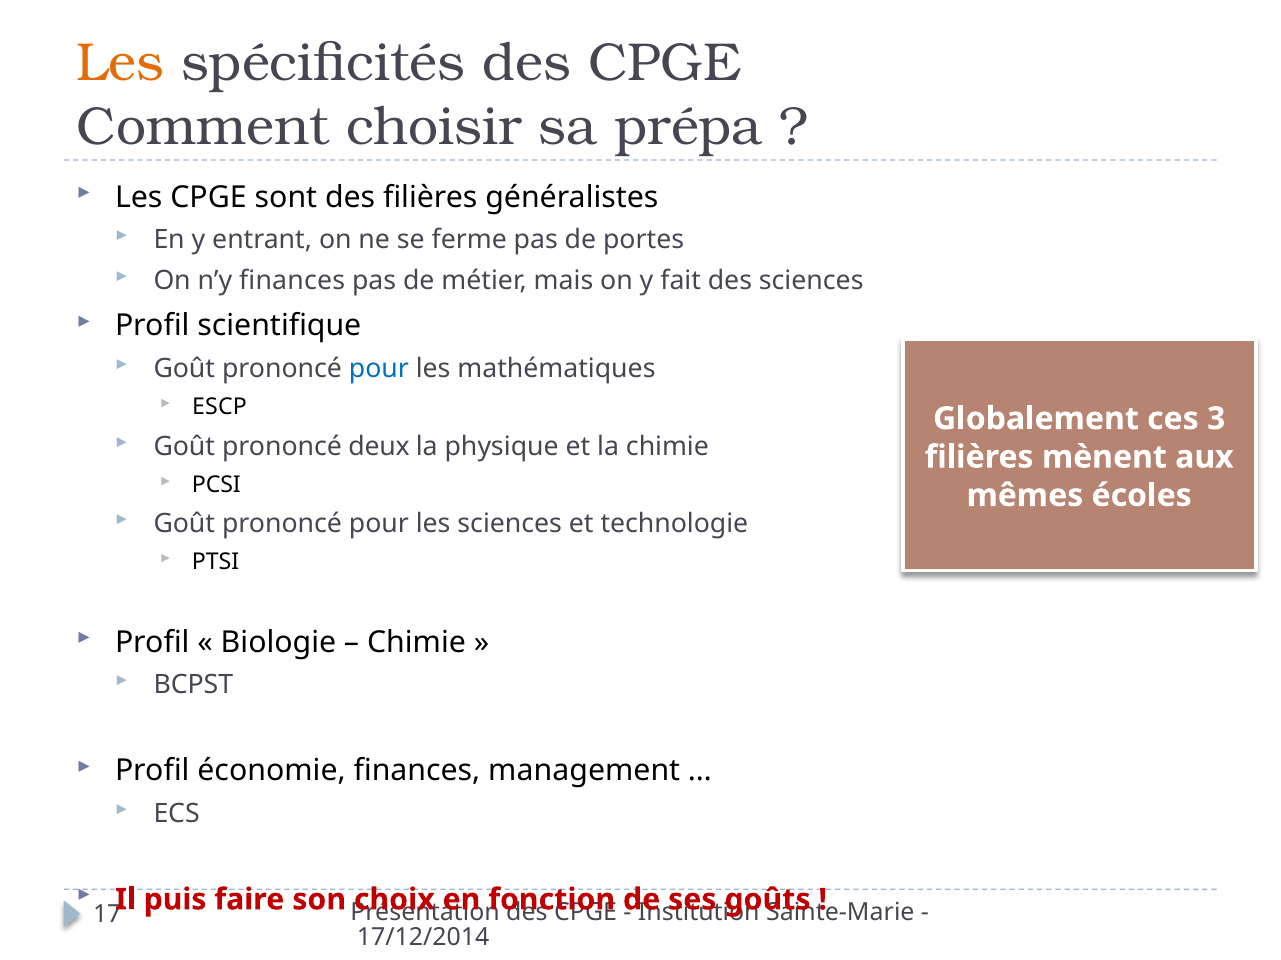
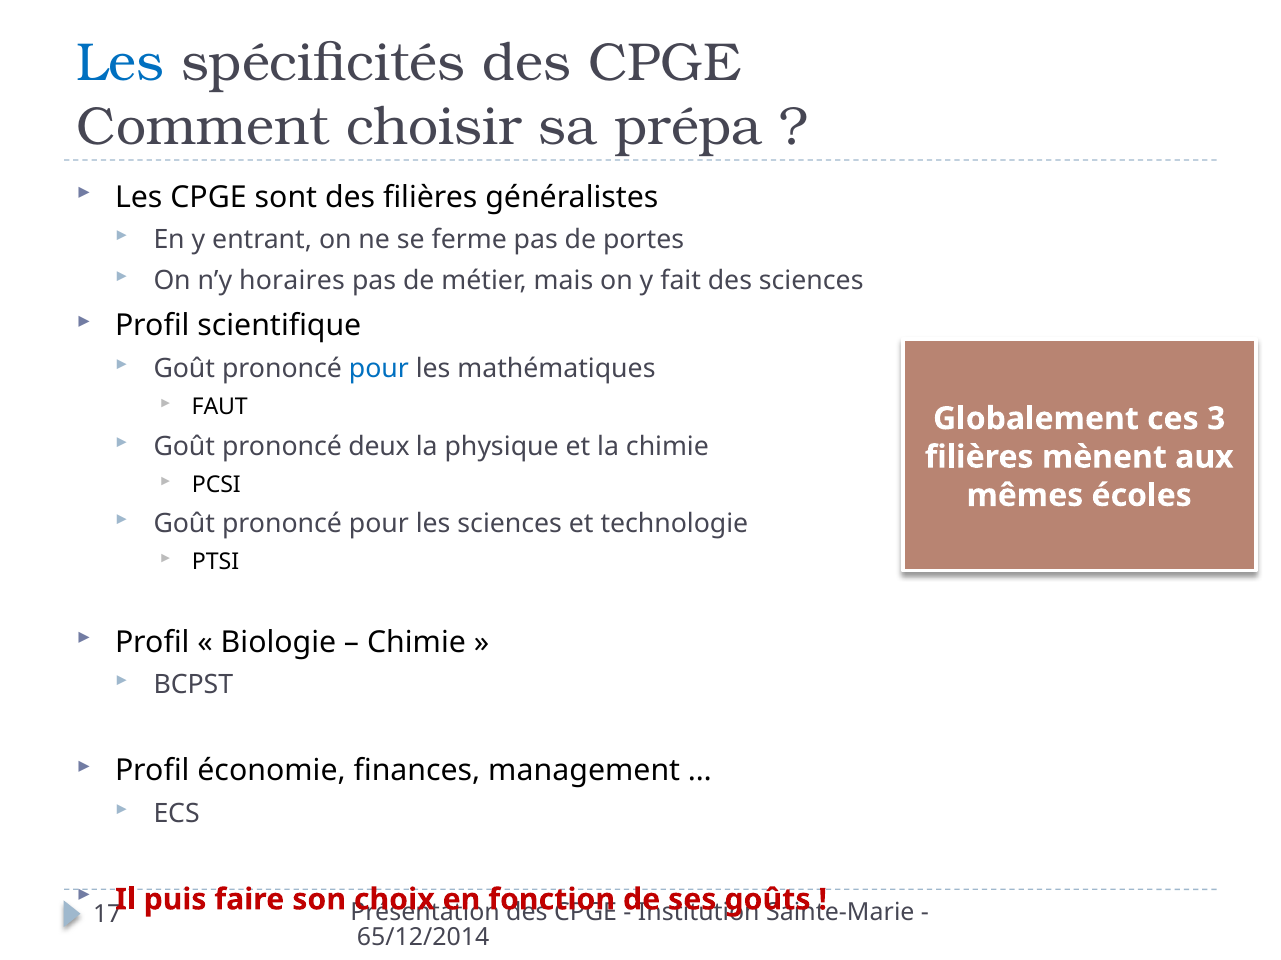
Les colour: orange -> blue (120, 63)
n’y finances: finances -> horaires (292, 281)
ESCP: ESCP -> FAUT (220, 408)
17/12/2014: 17/12/2014 -> 65/12/2014 (423, 938)
